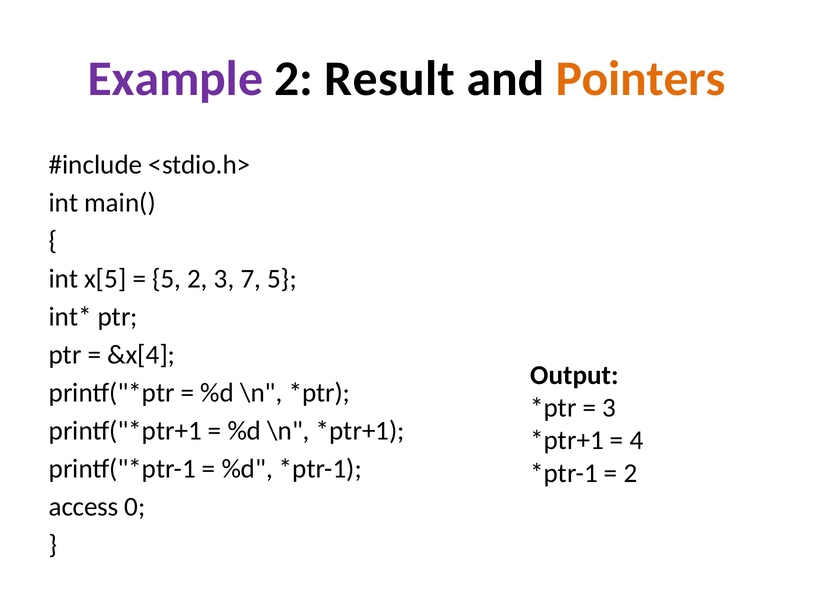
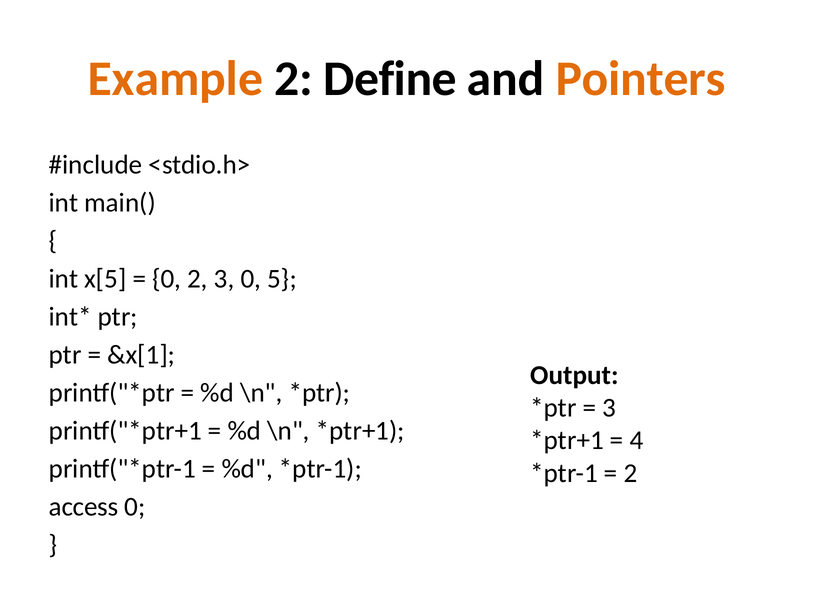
Example colour: purple -> orange (175, 79)
Result: Result -> Define (390, 79)
5: 5 -> 0 (167, 279)
3 7: 7 -> 0 (251, 279)
&x[4: &x[4 -> &x[1 (141, 355)
